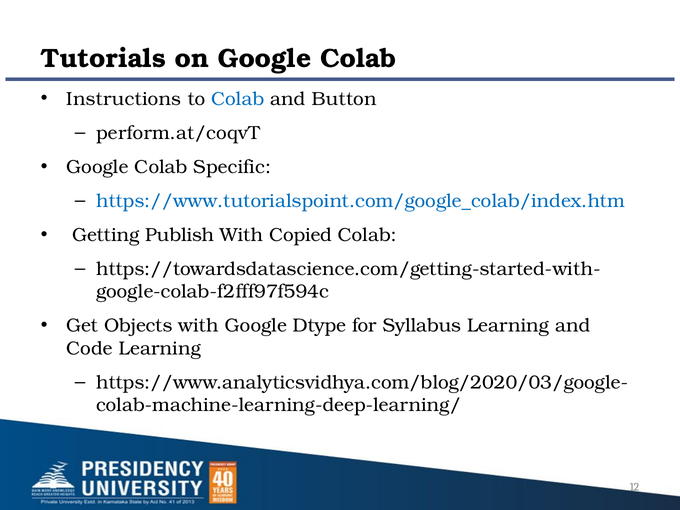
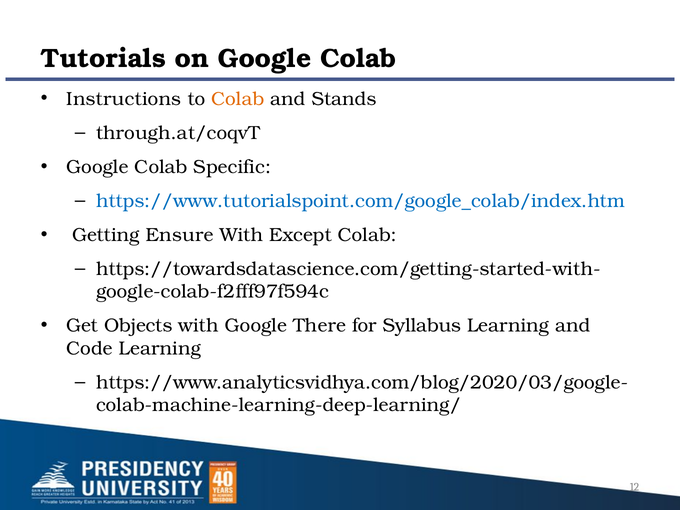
Colab colour: blue -> orange (238, 99)
Button: Button -> Stands (344, 99)
perform.at/coqvT: perform.at/coqvT -> through.at/coqvT (178, 133)
Publish: Publish -> Ensure (180, 235)
Copied: Copied -> Except (301, 235)
Dtype: Dtype -> There (319, 326)
